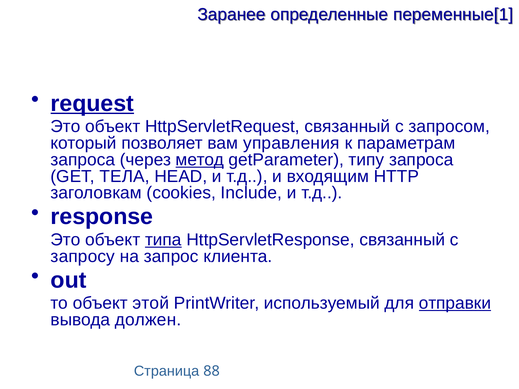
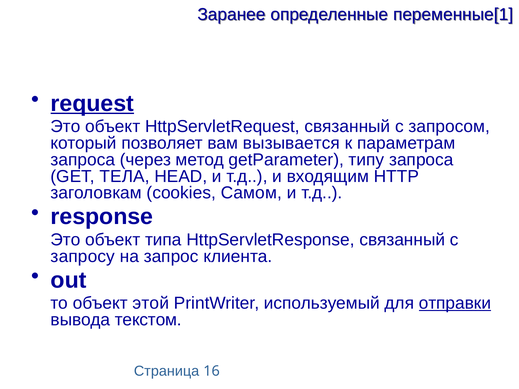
управления: управления -> вызывается (291, 143)
метод underline: present -> none (200, 160)
Include: Include -> Самом (251, 193)
типа underline: present -> none (163, 240)
должен: должен -> текстом (148, 320)
88: 88 -> 16 (212, 371)
